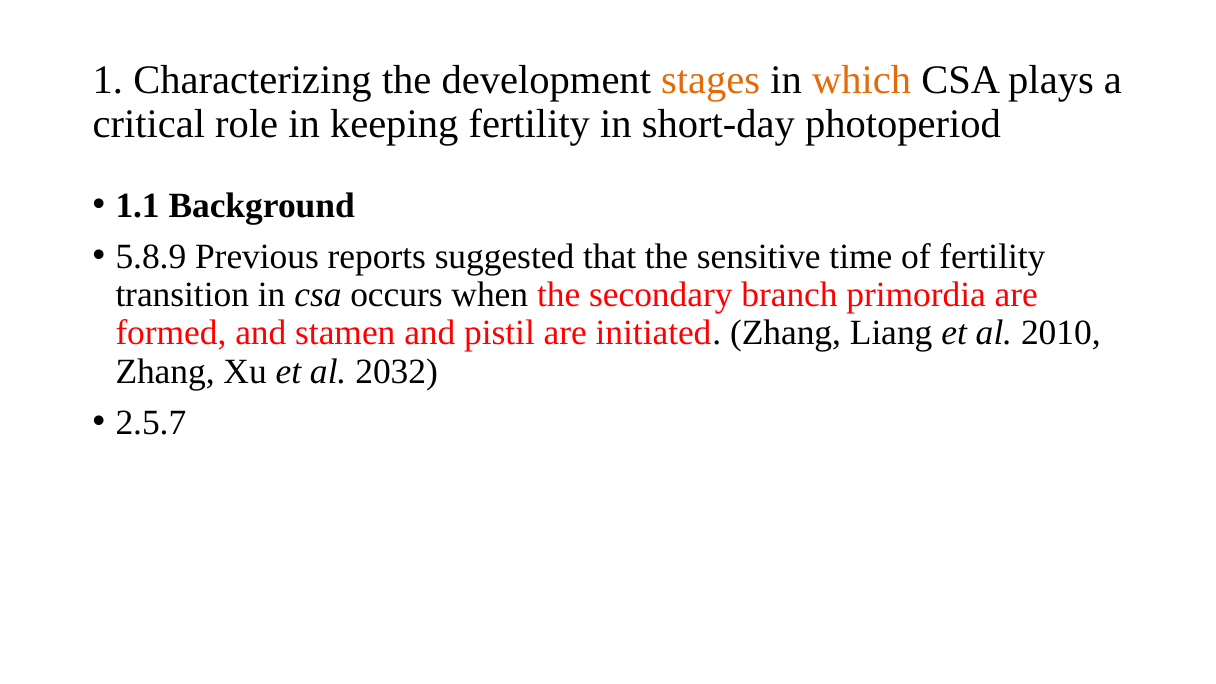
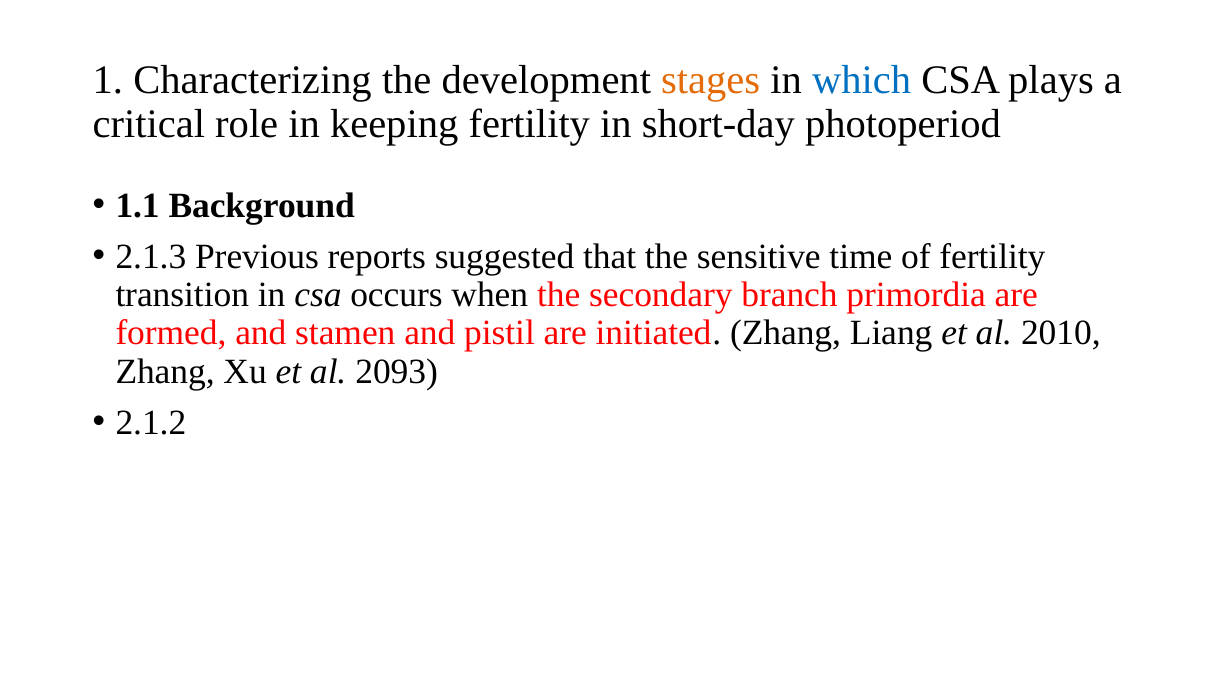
which colour: orange -> blue (862, 80)
5.8.9: 5.8.9 -> 2.1.3 (151, 257)
2032: 2032 -> 2093 (397, 372)
2.5.7: 2.5.7 -> 2.1.2 (151, 422)
